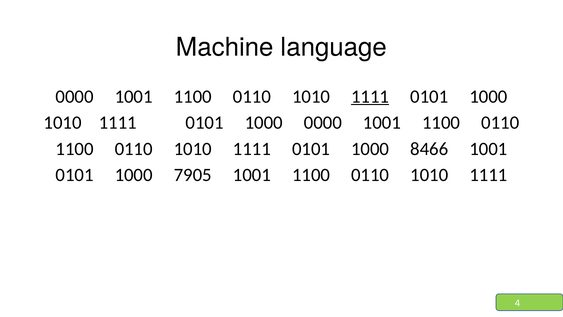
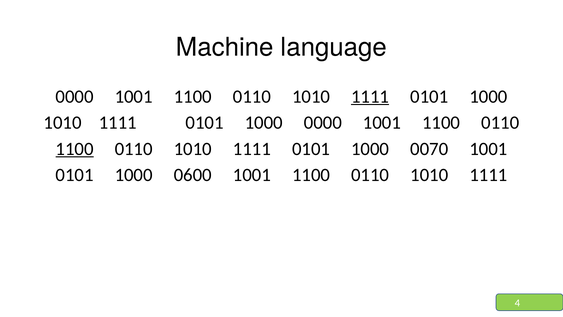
1100 underline: none -> present (75, 149)
8466: 8466 -> 0070 (429, 149)
7905: 7905 -> 0600 (193, 175)
